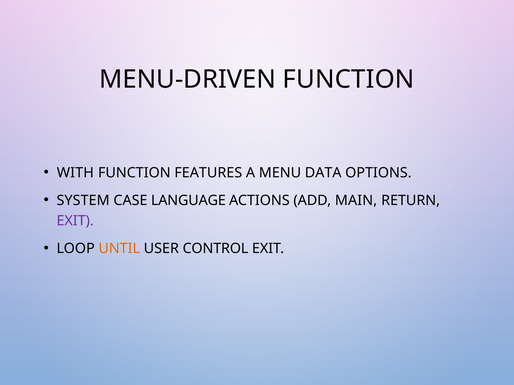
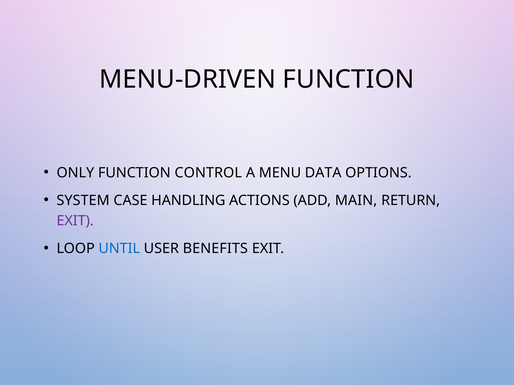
WITH: WITH -> ONLY (75, 173)
FEATURES: FEATURES -> CONTROL (208, 173)
LANGUAGE: LANGUAGE -> HANDLING (188, 201)
UNTIL colour: orange -> blue (119, 249)
CONTROL: CONTROL -> BENEFITS (215, 249)
